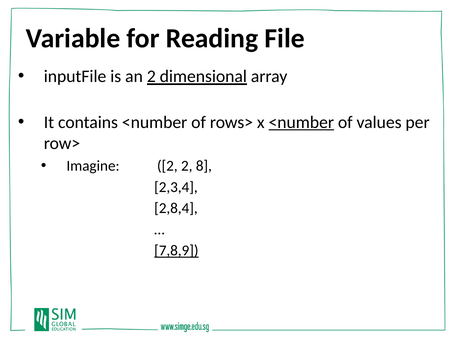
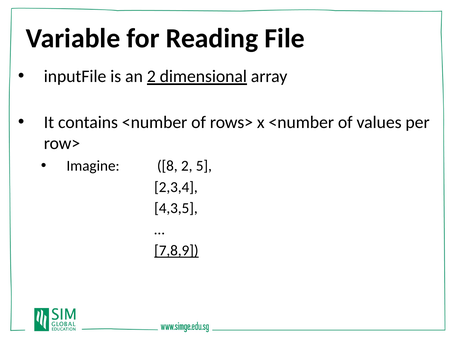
<number underline: present -> none (301, 122)
Imagine 2: 2 -> 8 (167, 166)
8: 8 -> 5 (204, 166)
2,8,4: 2,8,4 -> 4,3,5 (176, 208)
